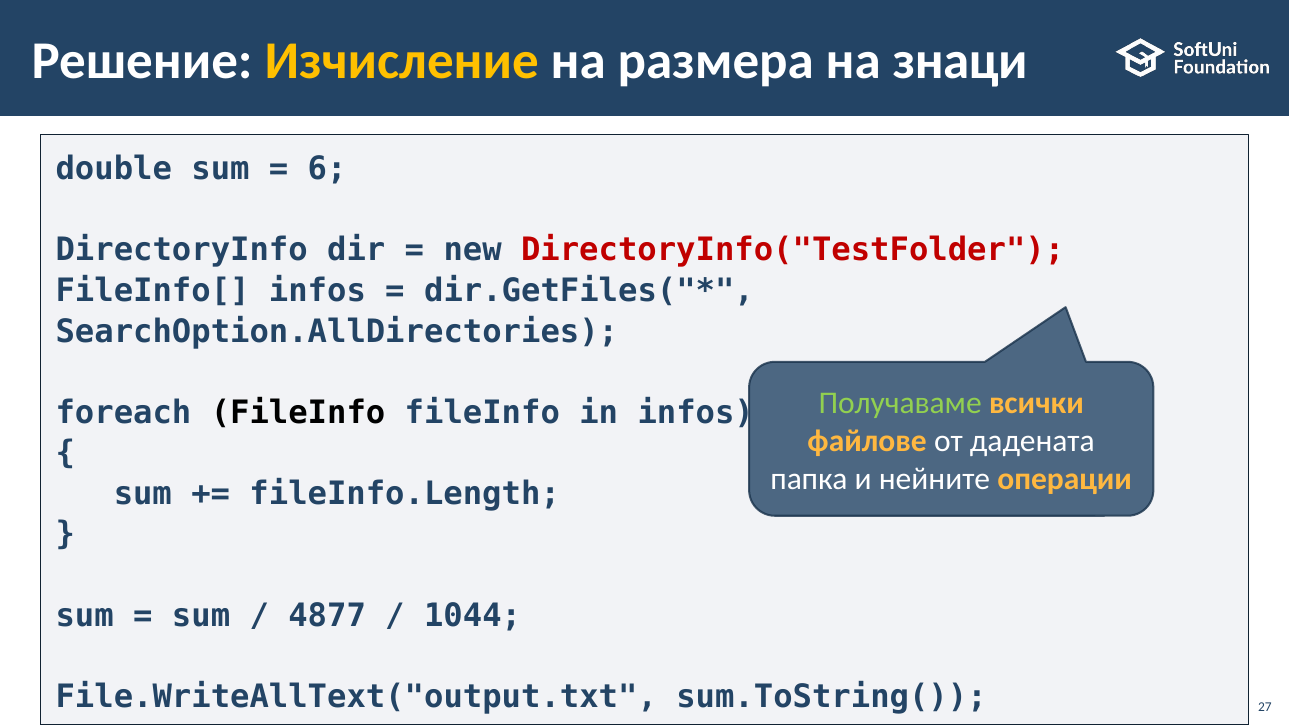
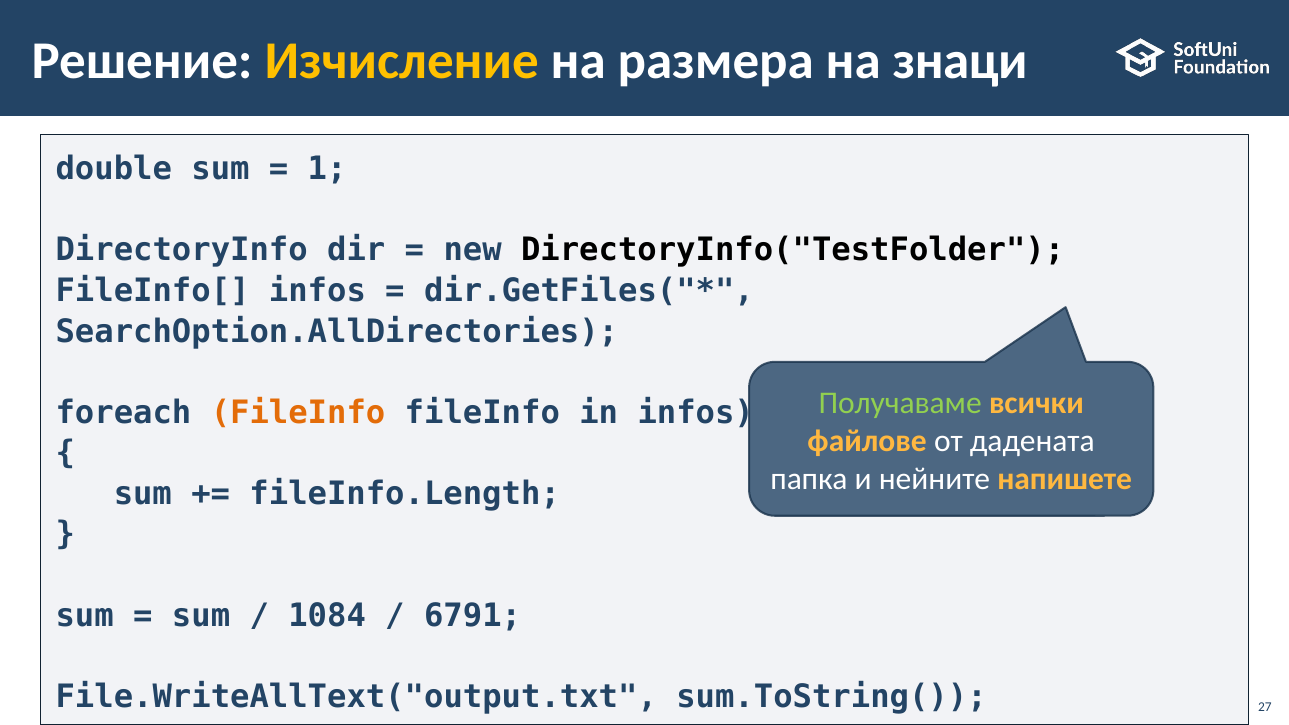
6: 6 -> 1 (327, 169)
DirectoryInfo("TestFolder colour: red -> black (793, 250)
FileInfo colour: black -> orange (298, 413)
операции: операции -> напишете (1065, 479)
4877: 4877 -> 1084 (327, 615)
1044: 1044 -> 6791 (473, 615)
